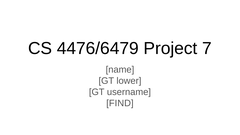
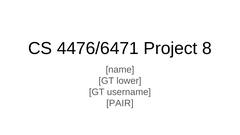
4476/6479: 4476/6479 -> 4476/6471 (98, 48)
7: 7 -> 8 (207, 48)
FIND: FIND -> PAIR (120, 103)
